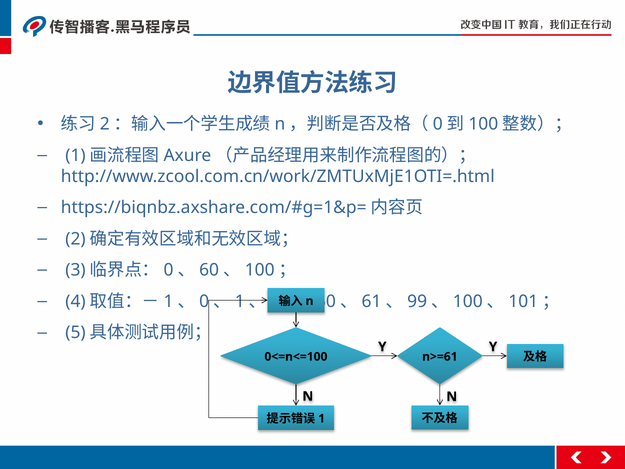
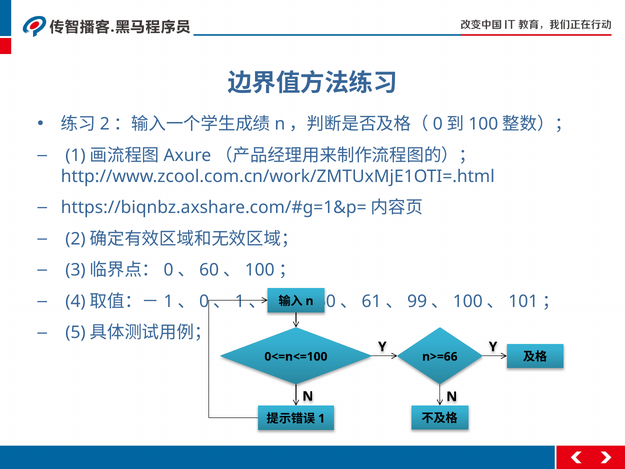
n>=61: n>=61 -> n>=66 (440, 357)
